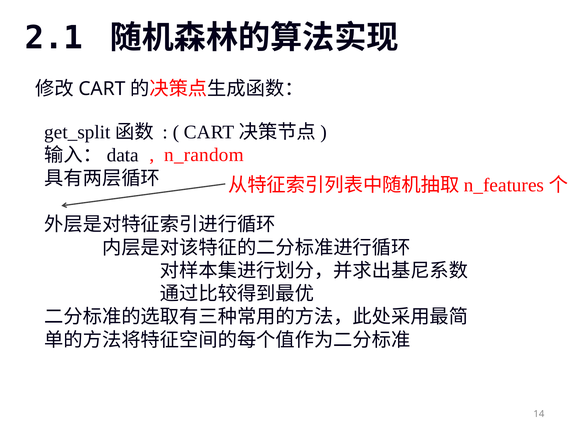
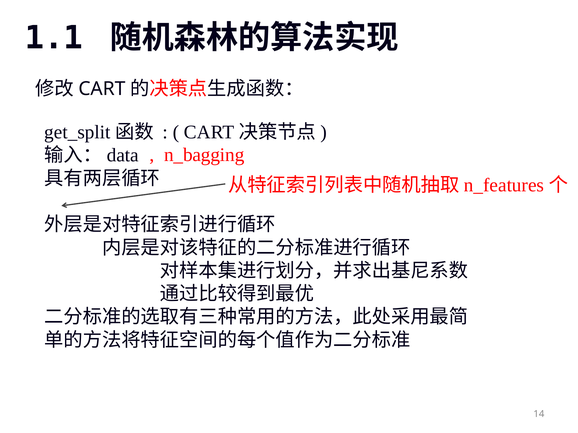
2.1: 2.1 -> 1.1 (54, 38)
n_random: n_random -> n_bagging (204, 155)
